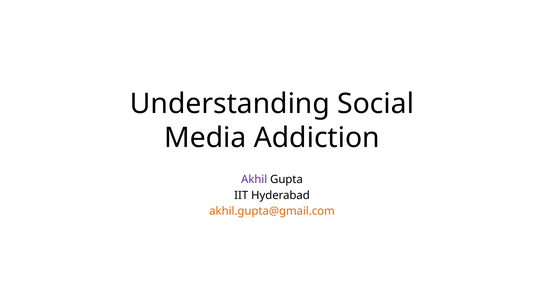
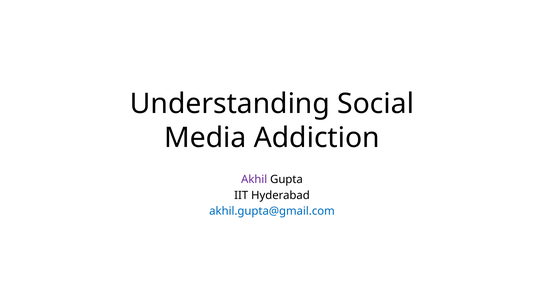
akhil.gupta@gmail.com colour: orange -> blue (272, 211)
